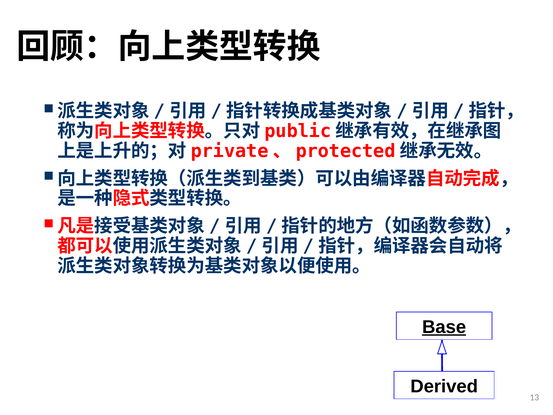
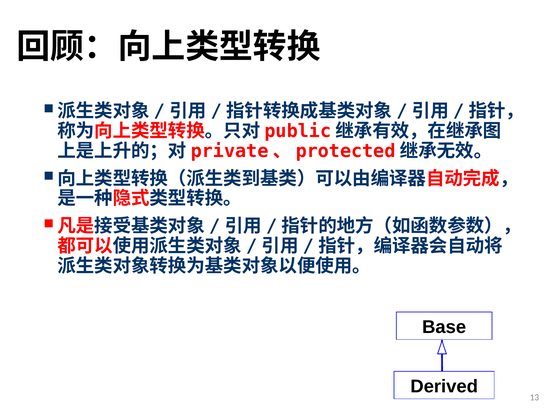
Base underline: present -> none (444, 327)
